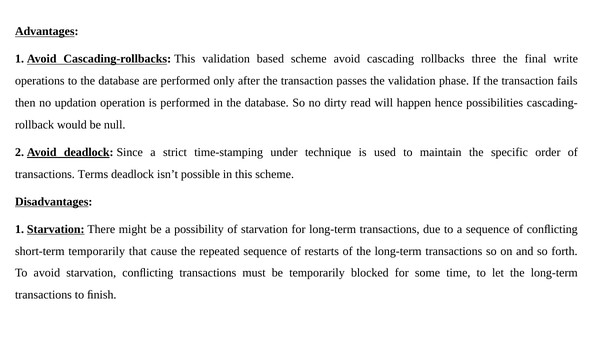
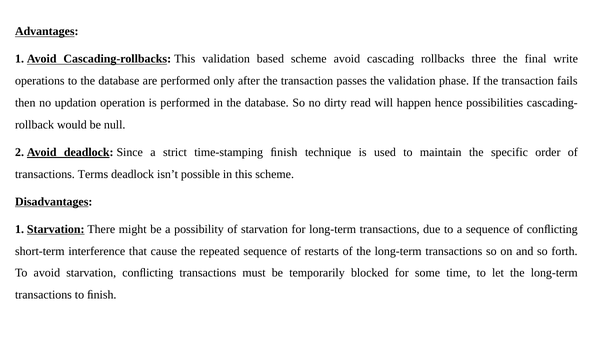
time-stamping under: under -> ﬁnish (284, 152)
short-term temporarily: temporarily -> interference (97, 251)
